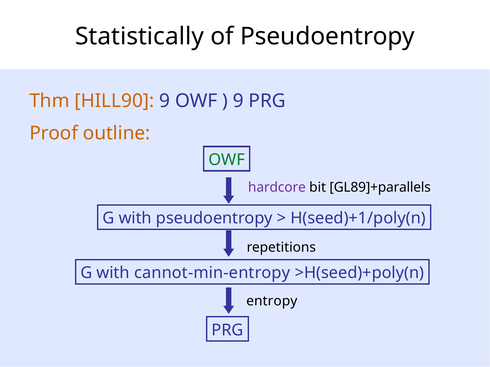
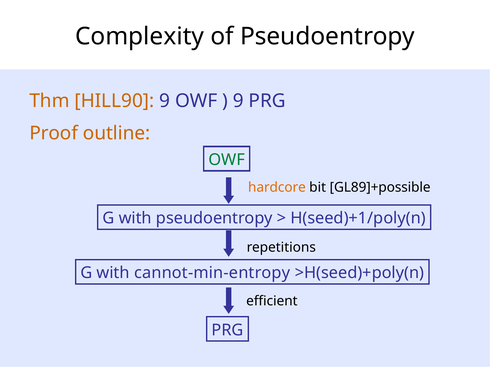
Statistically: Statistically -> Complexity (140, 36)
hardcore colour: purple -> orange (277, 188)
GL89]+parallels: GL89]+parallels -> GL89]+possible (380, 188)
entropy: entropy -> efficient (272, 301)
